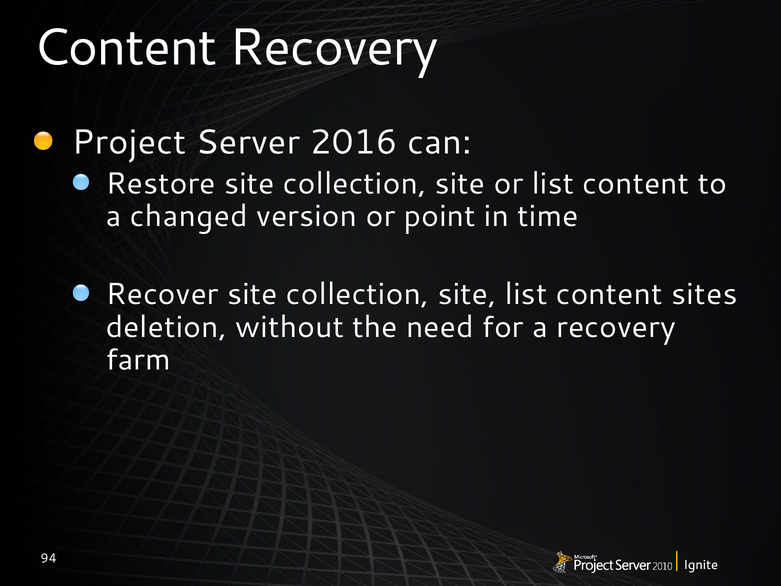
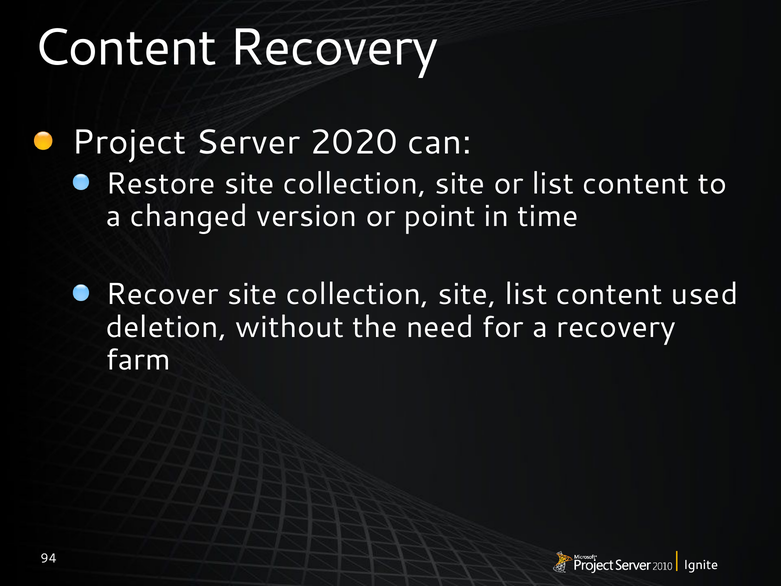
2016: 2016 -> 2020 (354, 142)
sites: sites -> used (705, 294)
